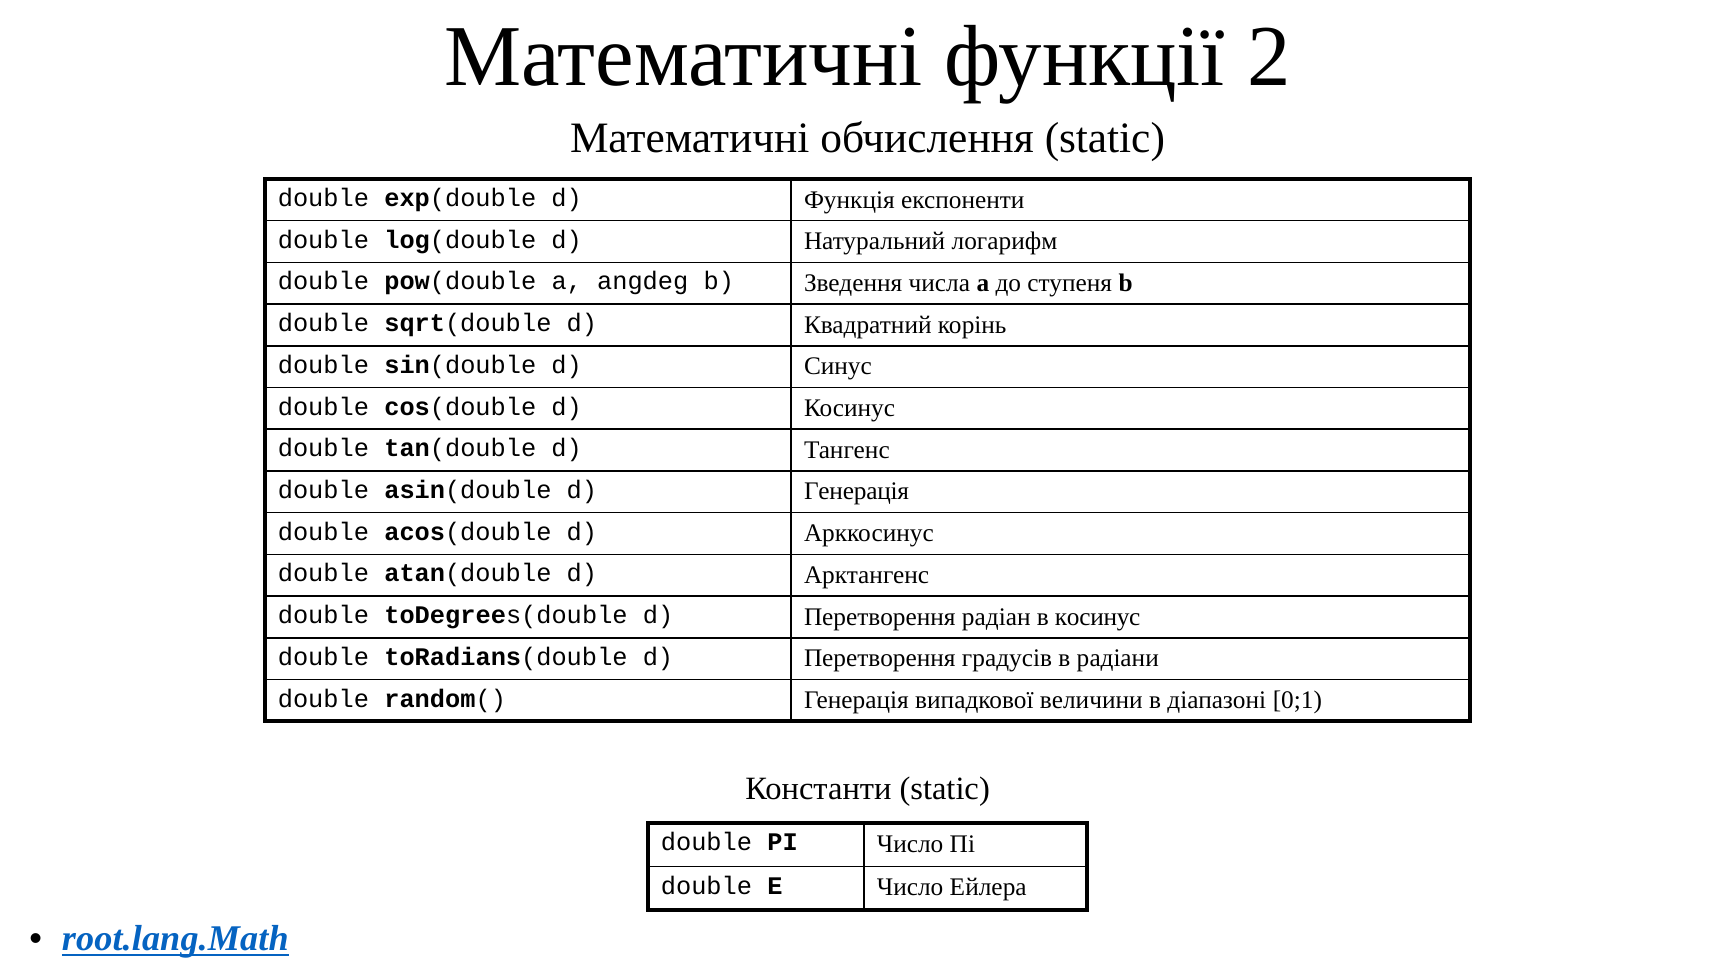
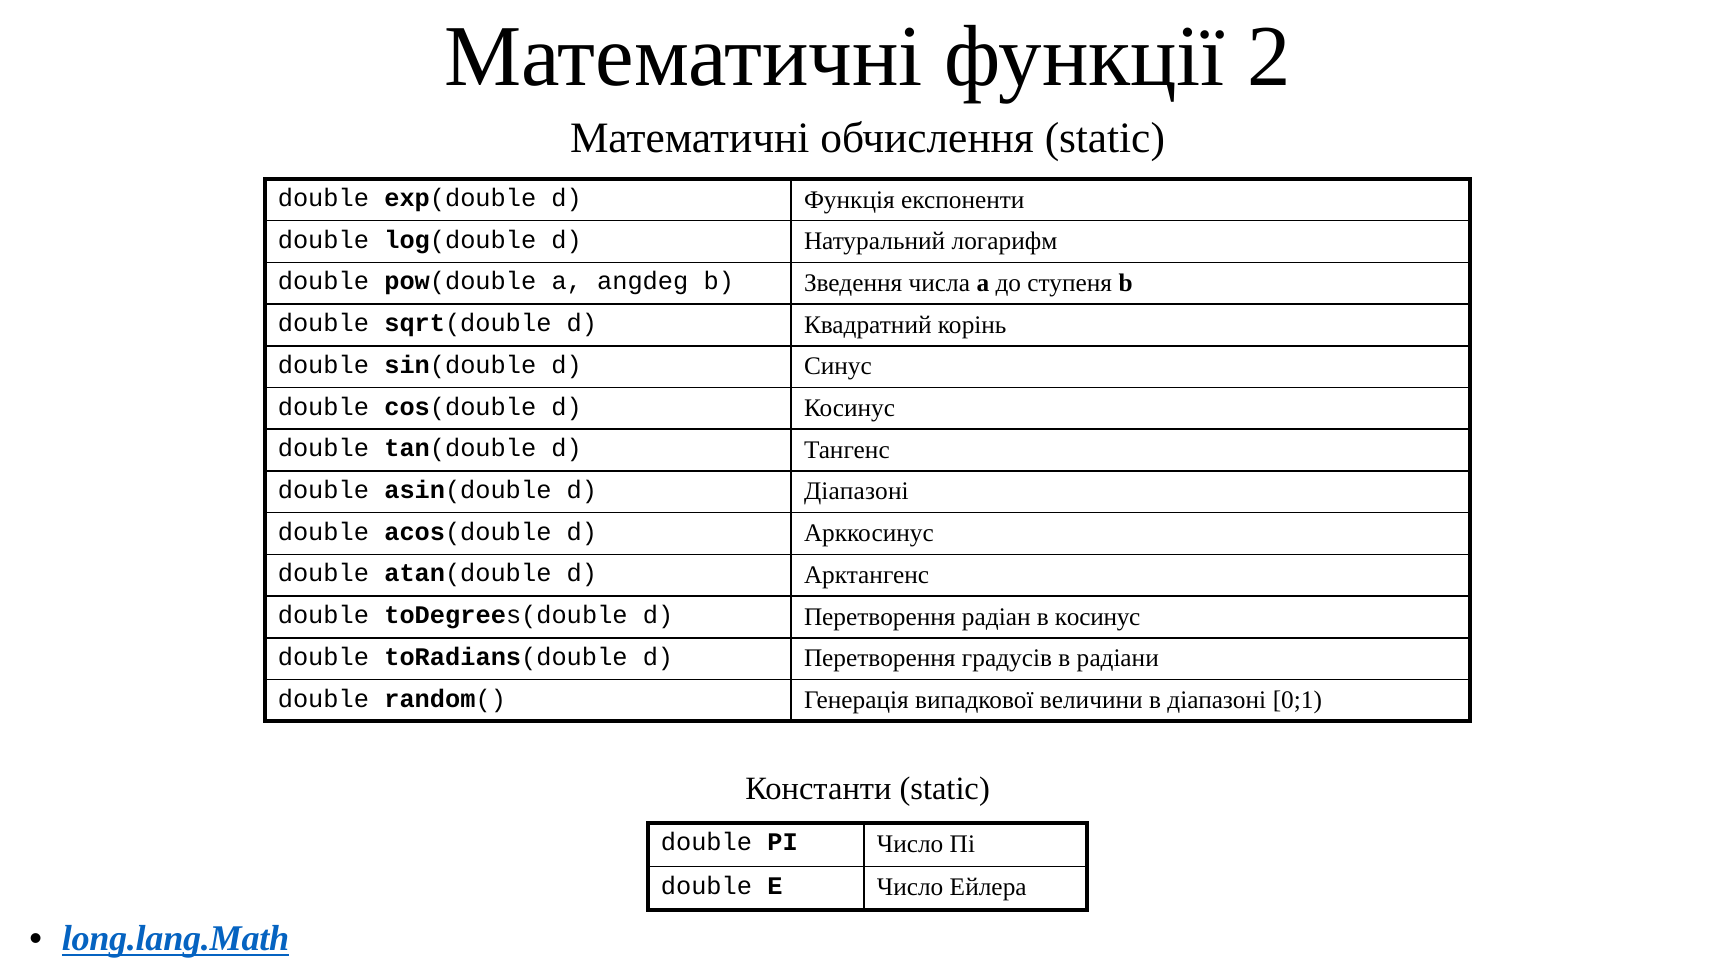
d Генерація: Генерація -> Діапазоні (856, 492)
root.lang.Math: root.lang.Math -> long.lang.Math (175, 939)
